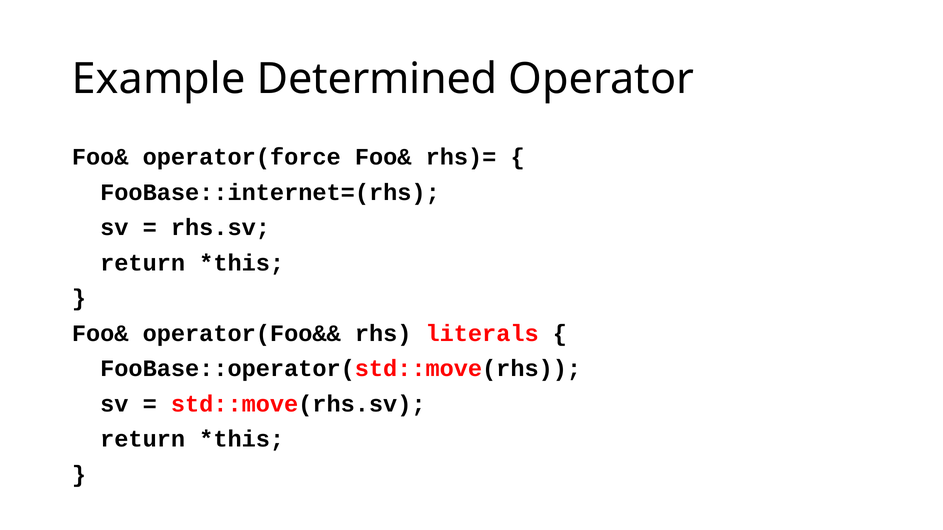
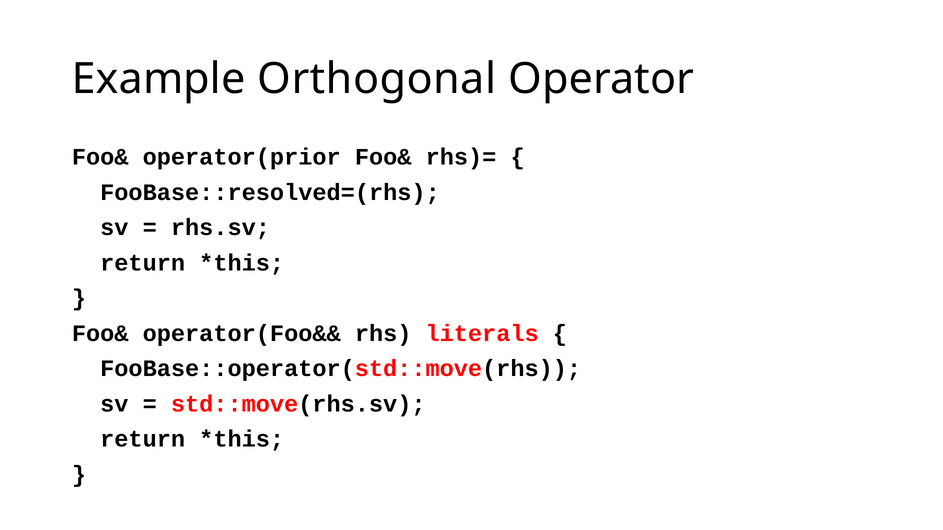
Determined: Determined -> Orthogonal (377, 79)
operator(force: operator(force -> operator(prior (242, 157)
FooBase::internet=(rhs: FooBase::internet=(rhs -> FooBase::resolved=(rhs (270, 193)
